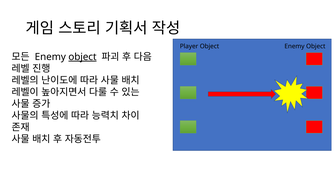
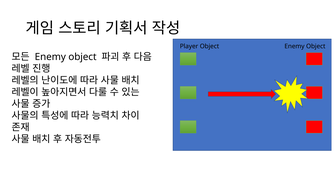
object underline: present -> none (83, 57)
